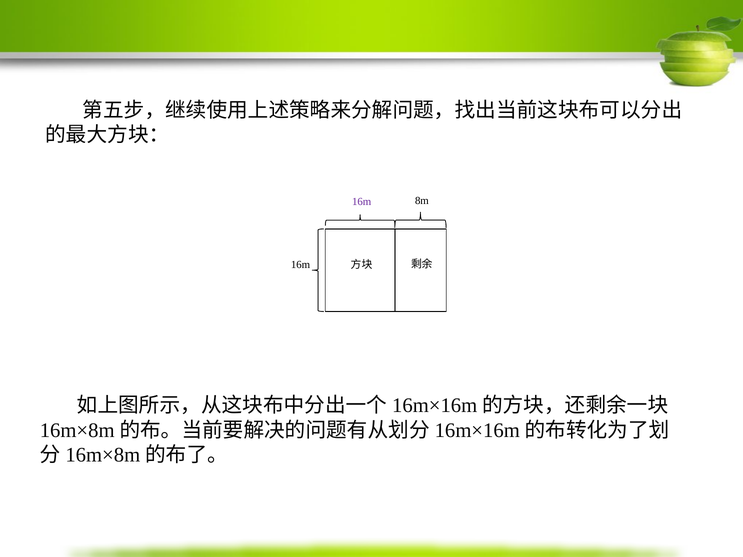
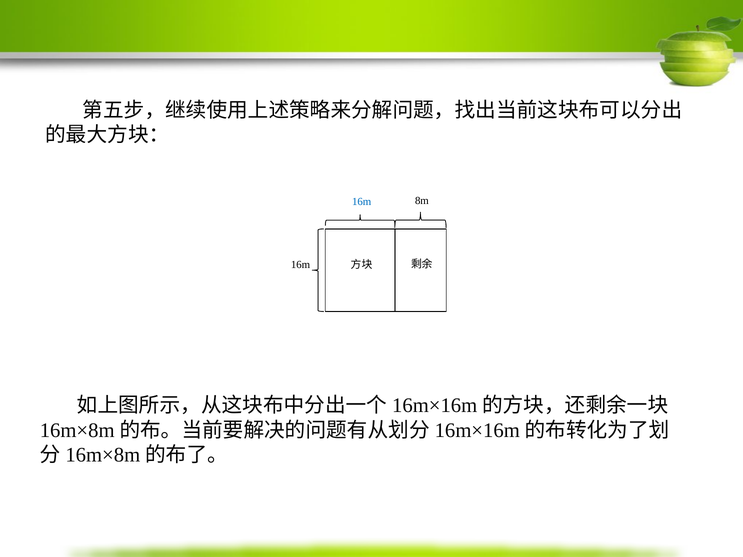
16m colour: purple -> blue (362, 202)
